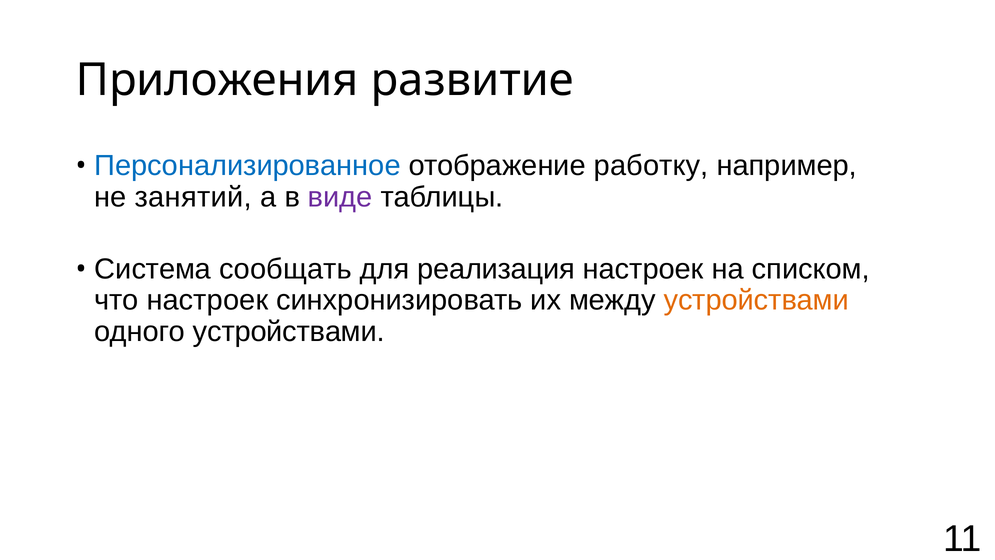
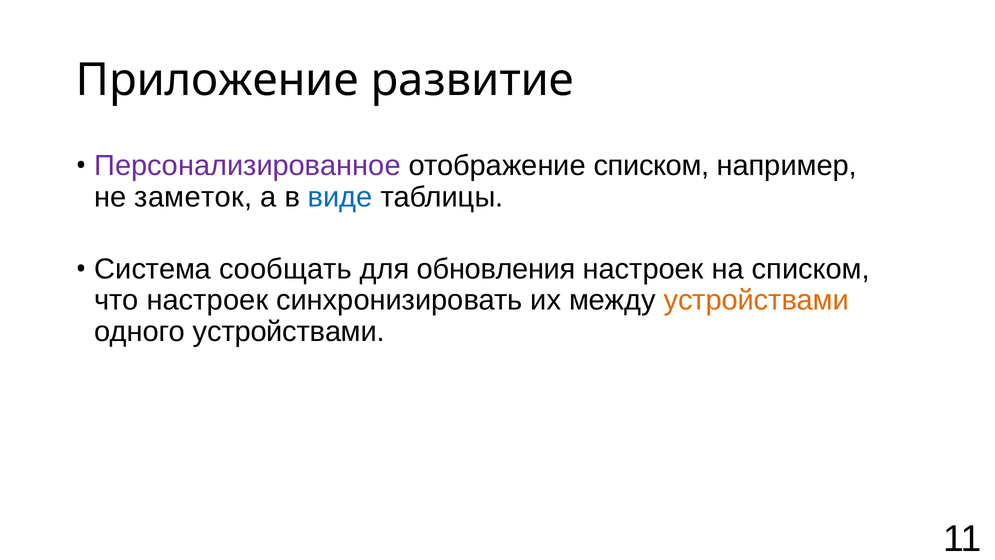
Приложения: Приложения -> Приложение (217, 80)
Персонализированное colour: blue -> purple (248, 166)
отображение работку: работку -> списком (651, 166)
занятий: занятий -> заметок (193, 197)
виде colour: purple -> blue (340, 197)
реализация: реализация -> обновления (496, 269)
